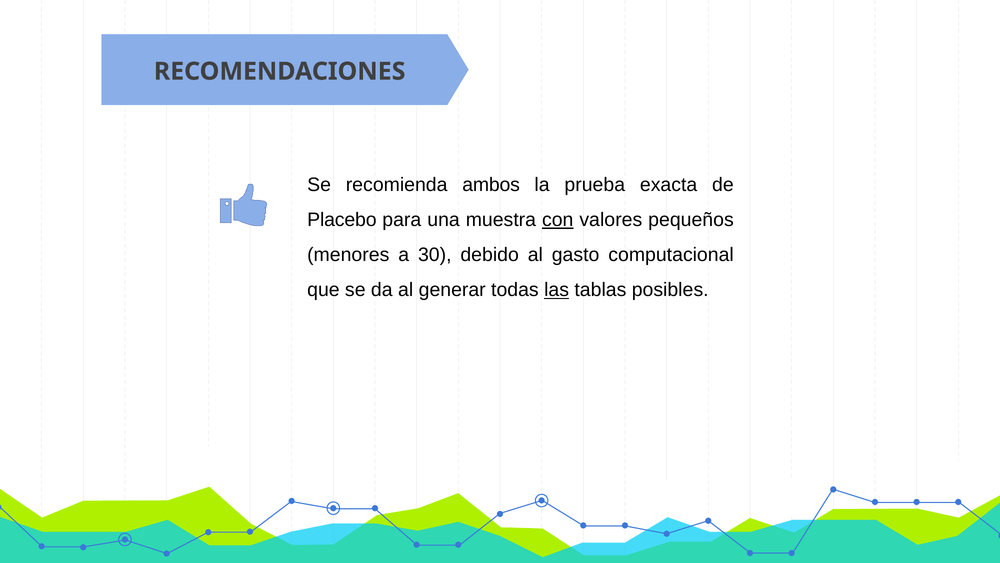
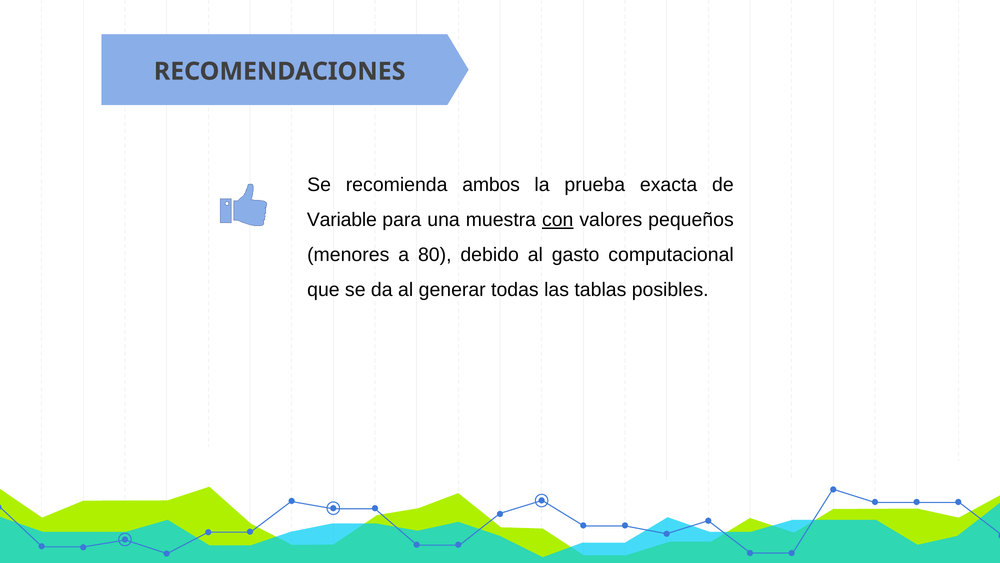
Placebo: Placebo -> Variable (342, 220)
30: 30 -> 80 (435, 255)
las underline: present -> none (557, 290)
